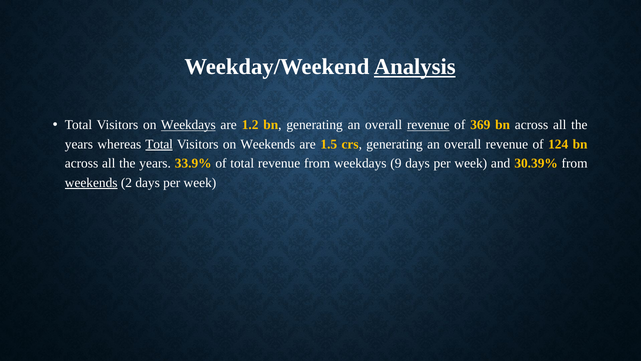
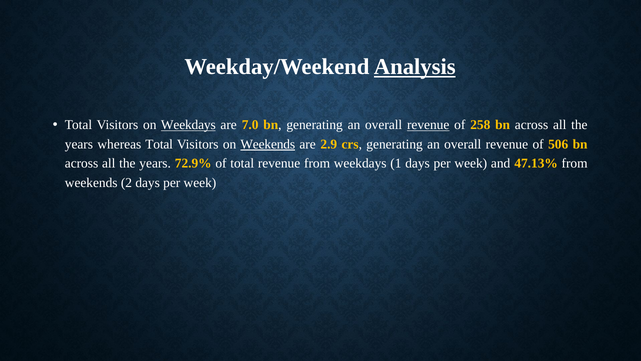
1.2: 1.2 -> 7.0 (250, 125)
369: 369 -> 258 (480, 125)
Total underline: present -> none (159, 144)
Weekends underline: none -> present (268, 144)
1.5: 1.5 -> 2.9 (329, 144)
124: 124 -> 506 (558, 144)
33.9%: 33.9% -> 72.9% (193, 163)
9: 9 -> 1 (396, 163)
30.39%: 30.39% -> 47.13% (536, 163)
weekends underline: present -> none (91, 182)
